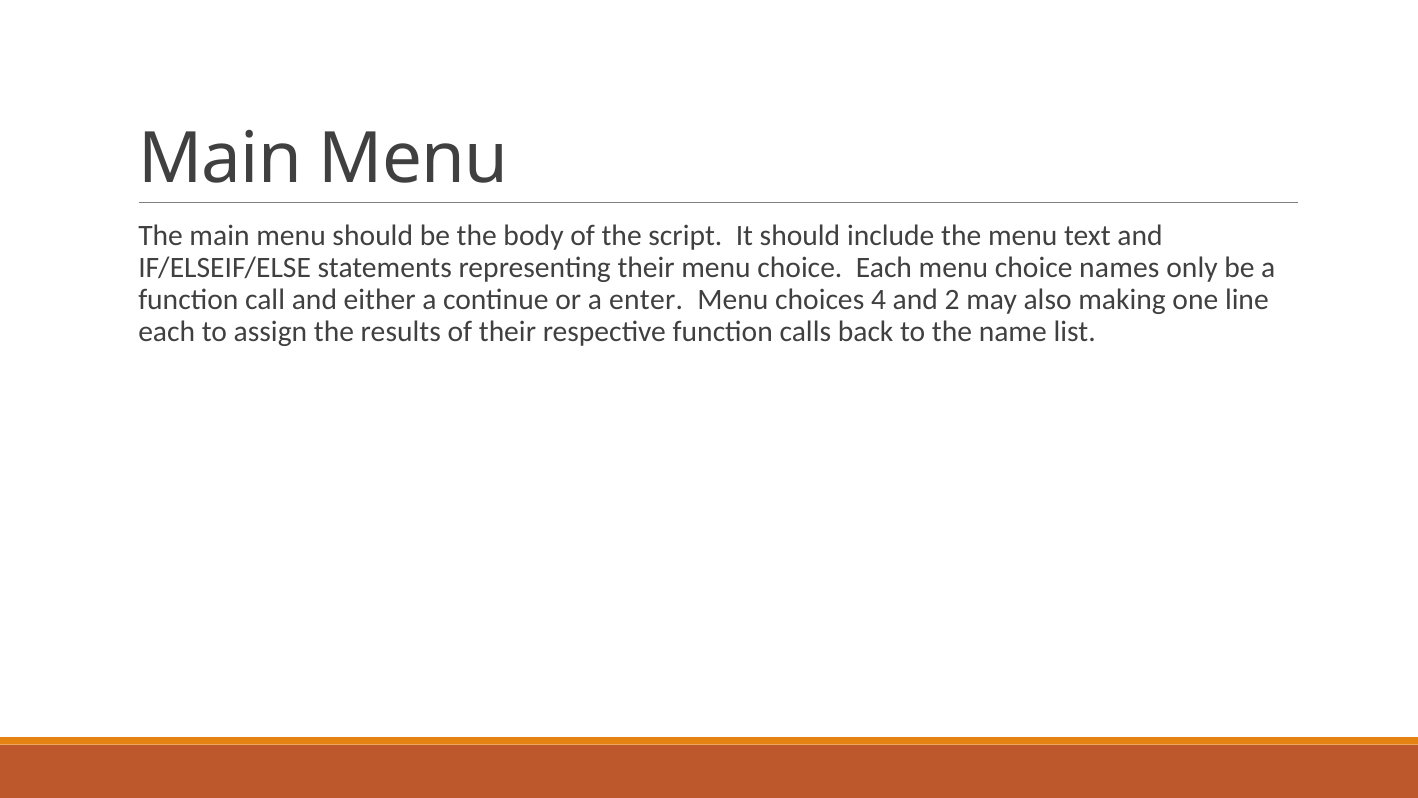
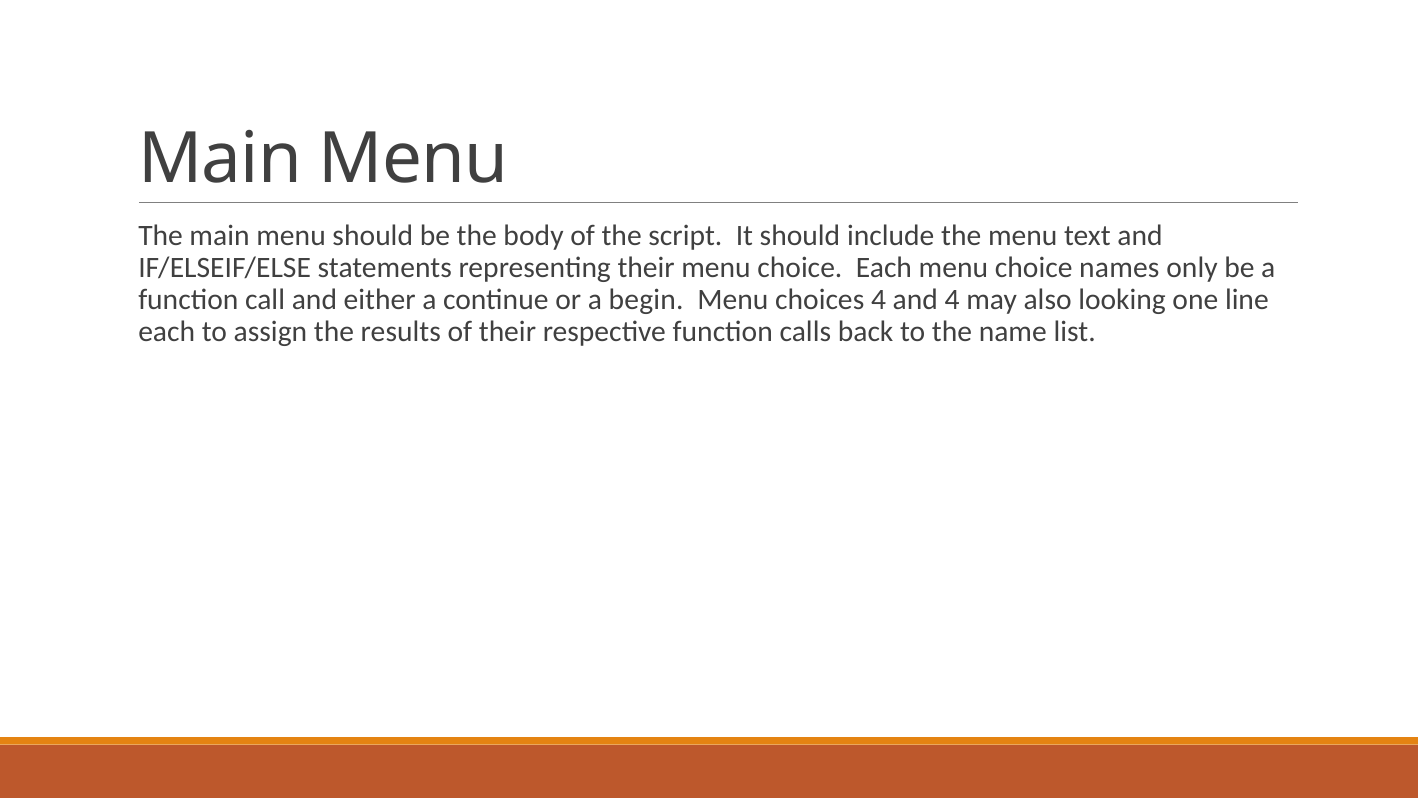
enter: enter -> begin (646, 300)
and 2: 2 -> 4 (952, 300)
making: making -> looking (1122, 300)
